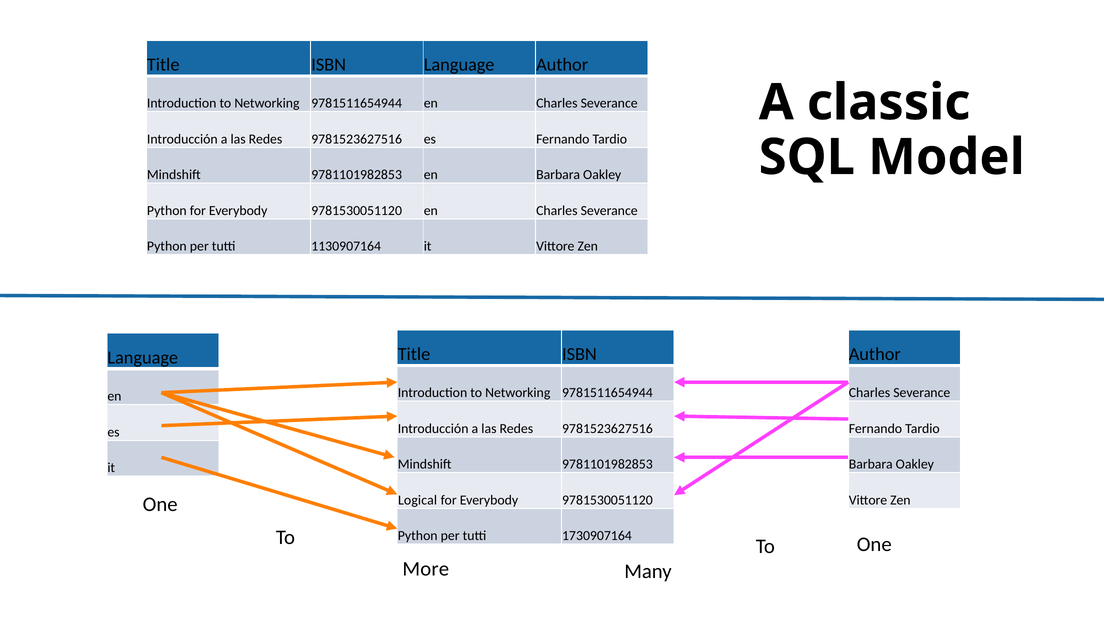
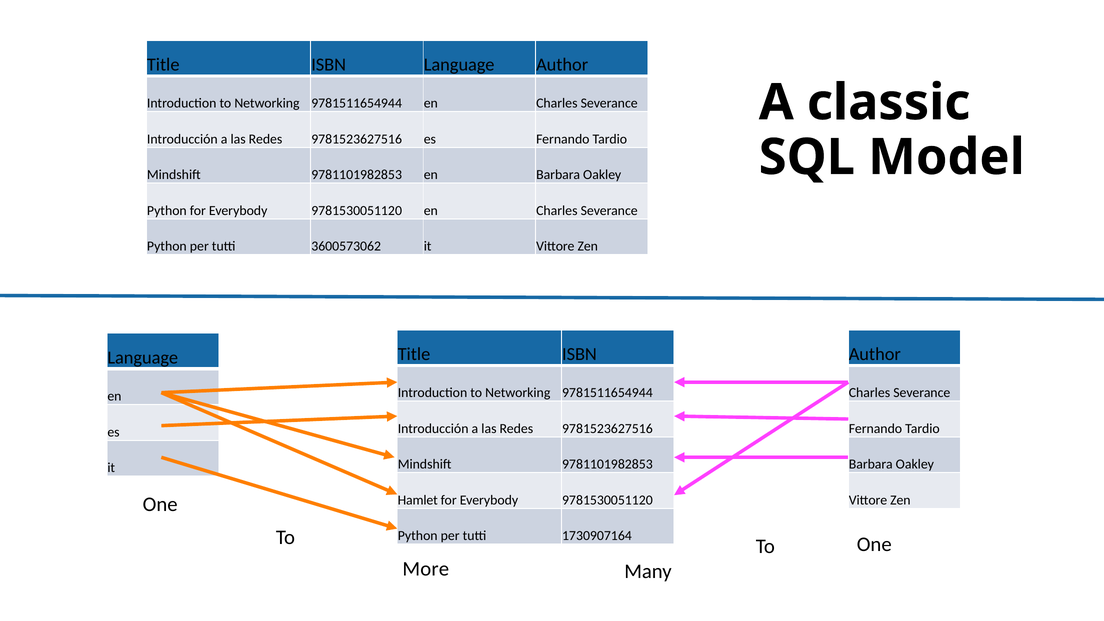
1130907164: 1130907164 -> 3600573062 (346, 246)
Logical: Logical -> Hamlet (418, 500)
